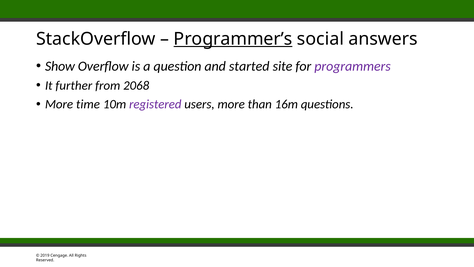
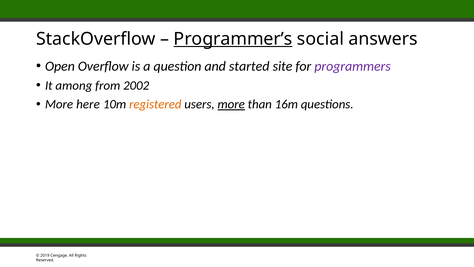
Show: Show -> Open (60, 66)
further: further -> among (74, 85)
2068: 2068 -> 2002 (136, 85)
time: time -> here (88, 104)
registered colour: purple -> orange (155, 104)
more underline: none -> present (231, 104)
